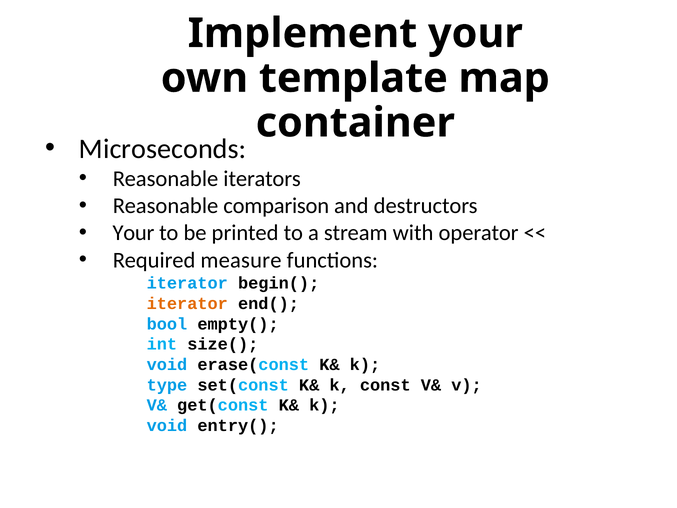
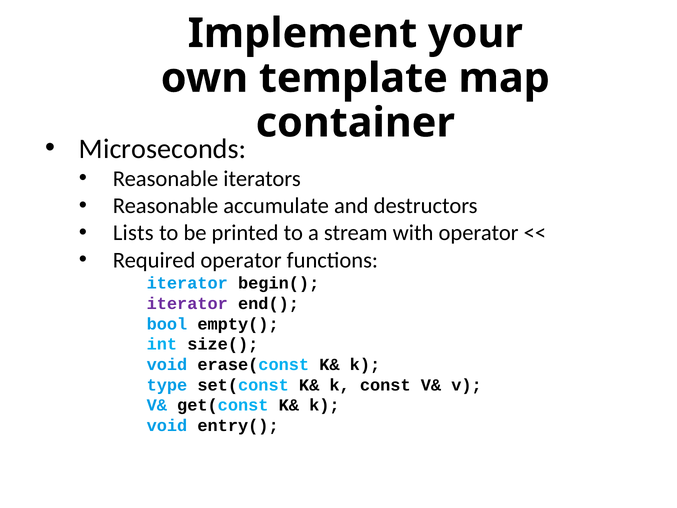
comparison: comparison -> accumulate (276, 206)
Your: Your -> Lists (133, 233)
Required measure: measure -> operator (241, 260)
iterator colour: orange -> purple (187, 304)
